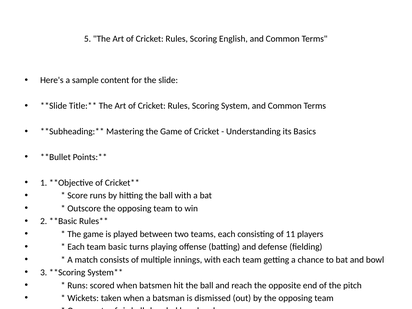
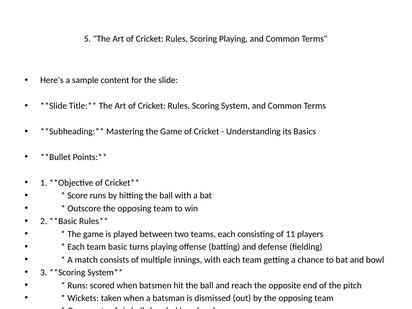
Scoring English: English -> Playing (233, 39)
